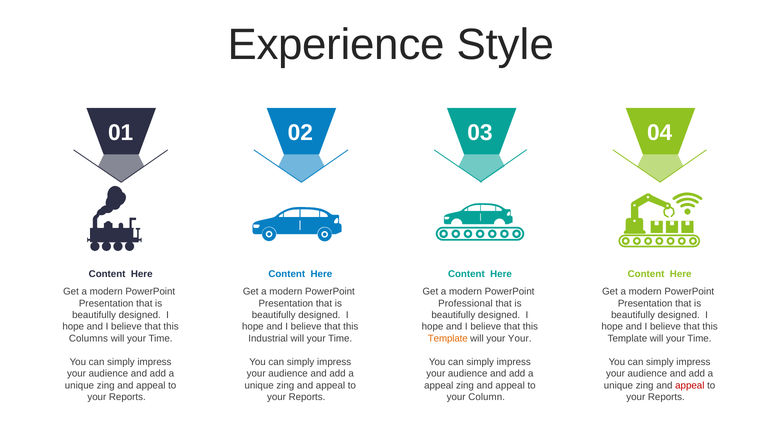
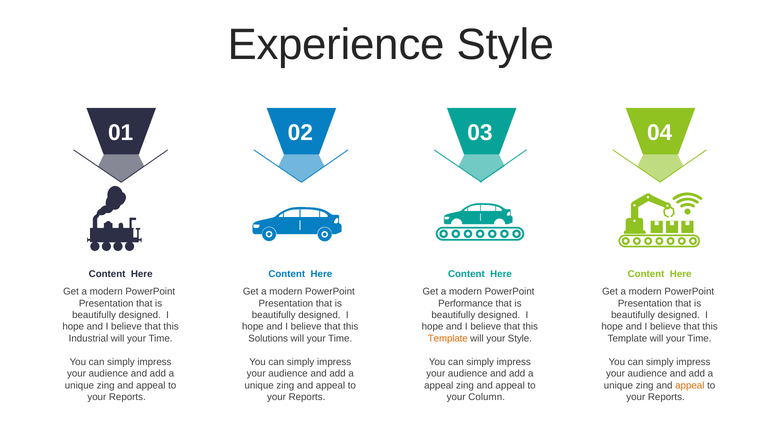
Professional: Professional -> Performance (466, 303)
Columns: Columns -> Industrial (88, 338)
Industrial: Industrial -> Solutions (268, 338)
your Your: Your -> Style (520, 338)
appeal colour: red -> orange (690, 385)
